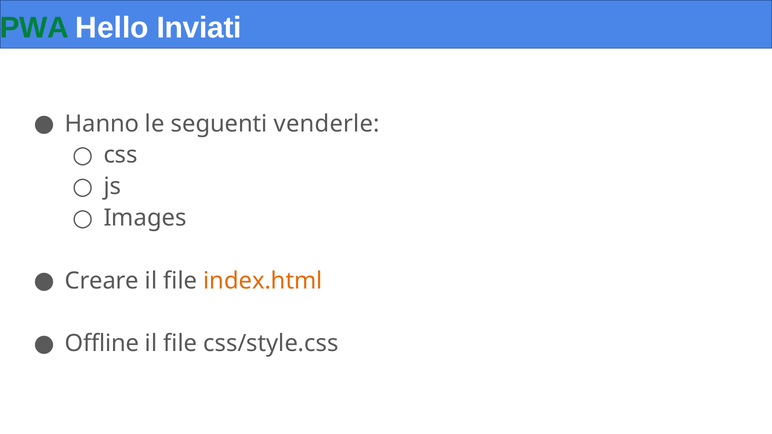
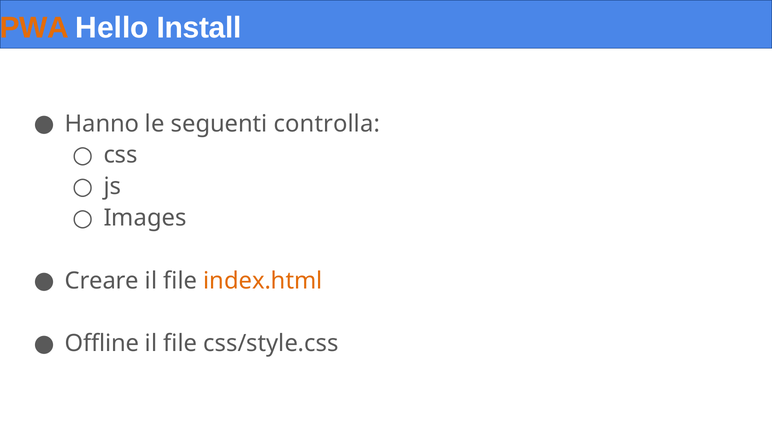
PWA colour: green -> orange (34, 28)
Inviati: Inviati -> Install (199, 28)
venderle: venderle -> controlla (327, 124)
